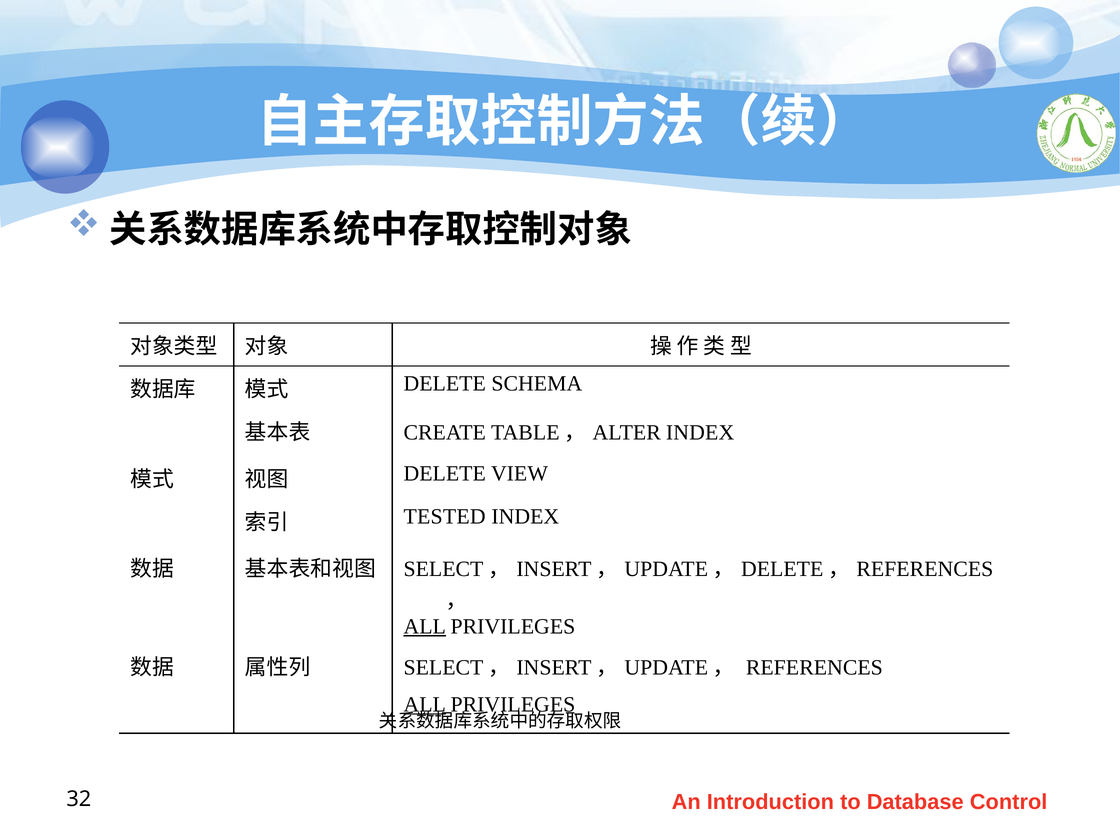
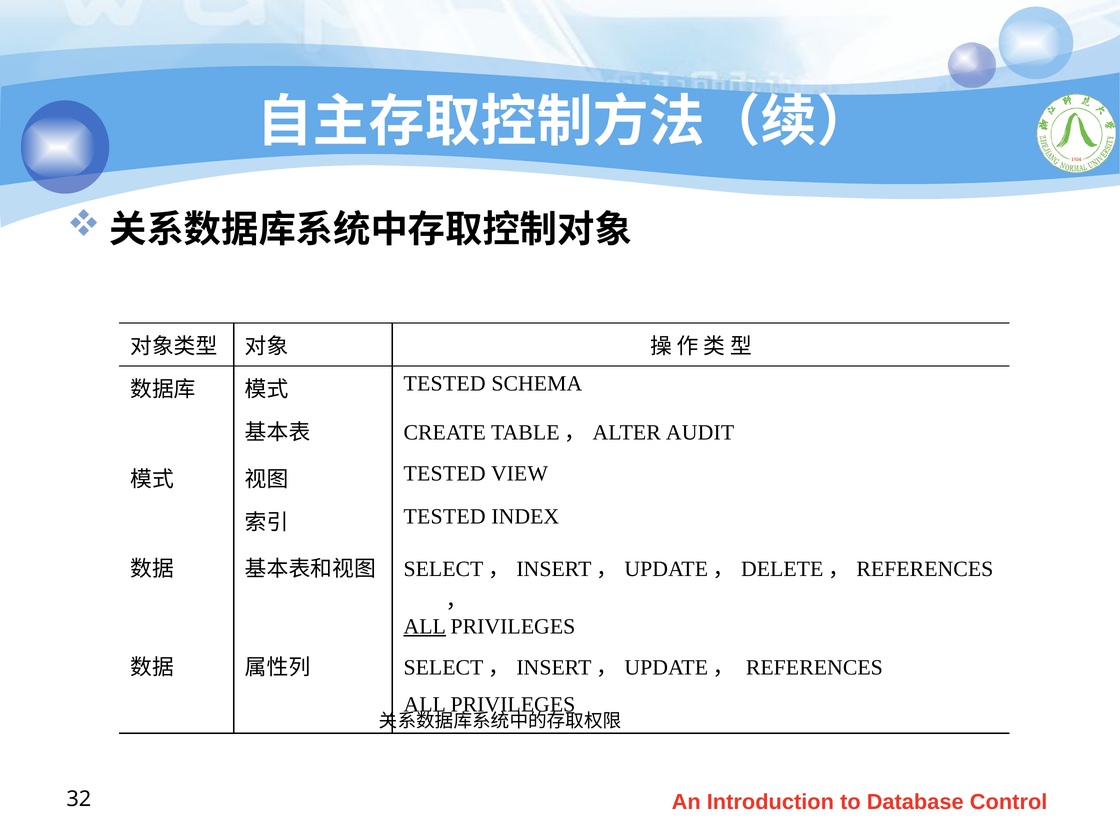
DELETE: DELETE -> TESTED (445, 384)
INDEX: INDEX -> AUDIT (700, 433)
DELETE: DELETE -> TESTED (445, 473)
ALL underline: present -> none (425, 705)
